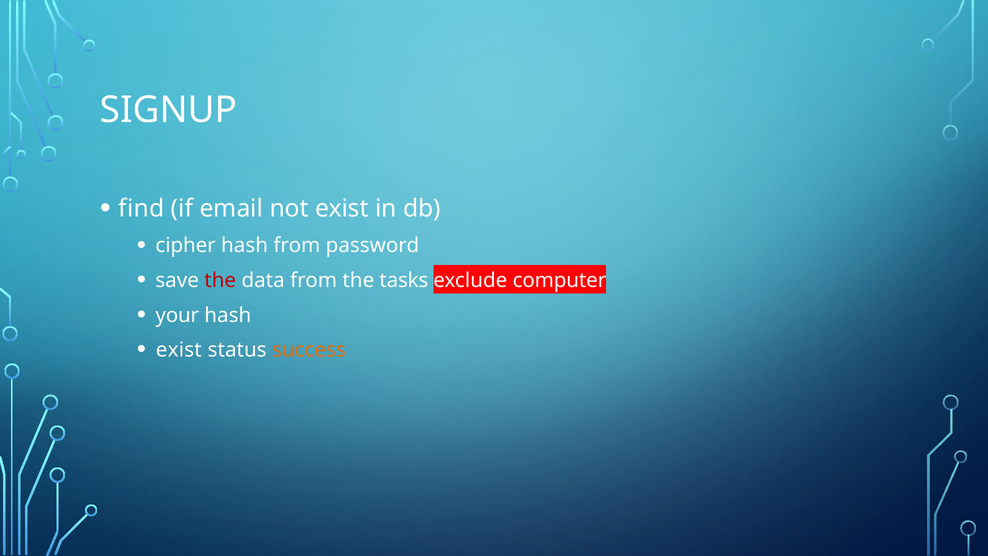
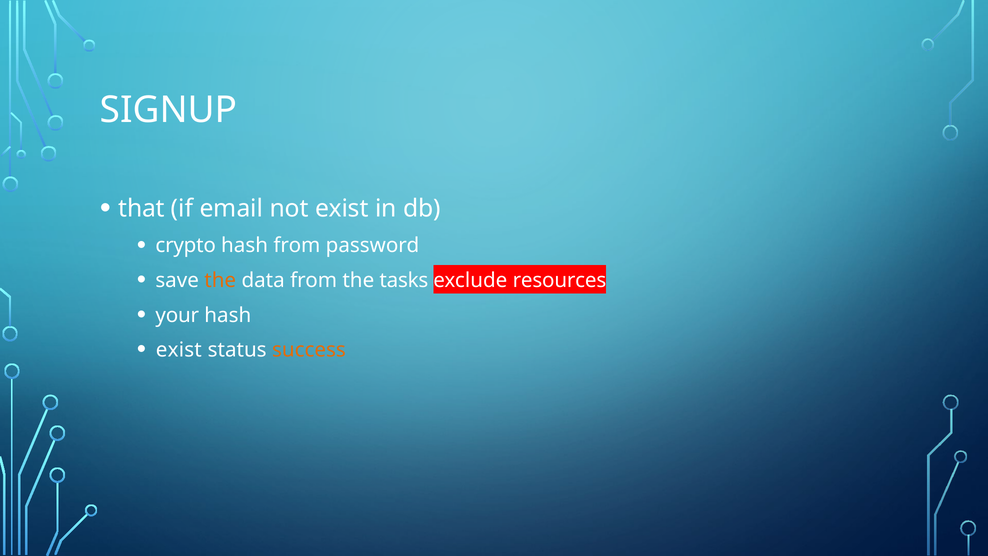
find: find -> that (142, 208)
cipher: cipher -> crypto (186, 245)
the colour: red -> orange (220, 280)
computer: computer -> resources (559, 280)
